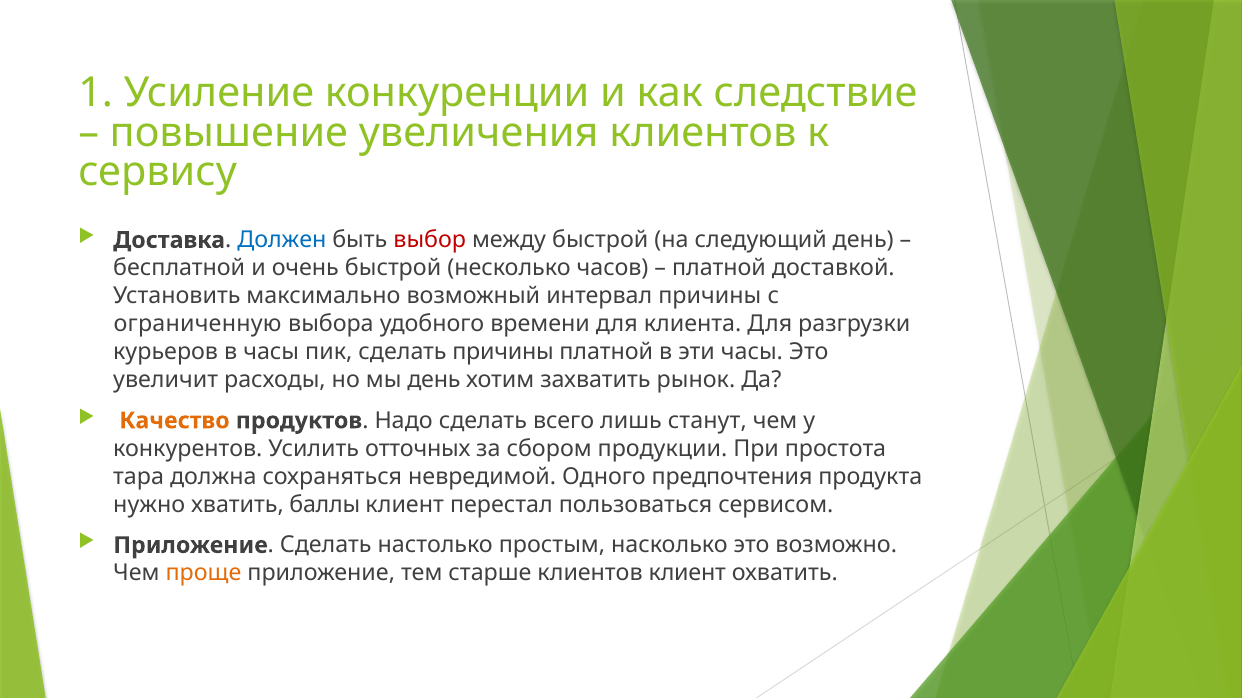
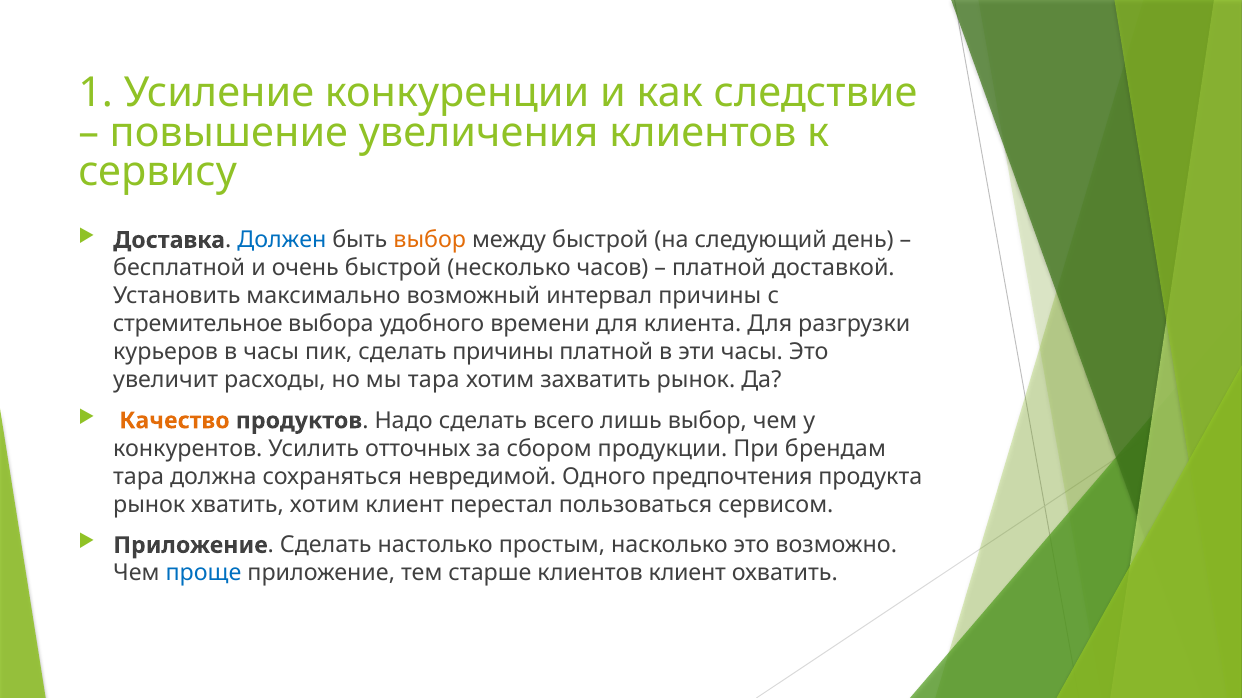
выбор colour: red -> orange (430, 240)
ограниченную: ограниченную -> стремительное (198, 324)
мы день: день -> тара (434, 380)
лишь станут: станут -> выбор (707, 421)
простота: простота -> брендам (835, 449)
нужно: нужно -> рынок (149, 505)
хватить баллы: баллы -> хотим (325, 505)
проще colour: orange -> blue (203, 574)
